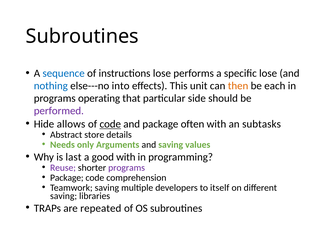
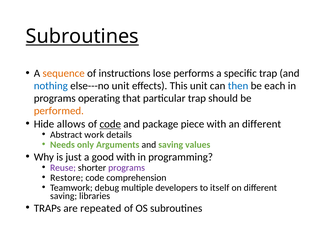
Subroutines underline: none -> present (82, 37)
sequence colour: blue -> orange (64, 73)
specific lose: lose -> trap (268, 73)
else---no into: into -> unit (121, 86)
then colour: orange -> blue (238, 86)
particular side: side -> trap (197, 98)
performed colour: purple -> orange (59, 111)
often: often -> piece (193, 124)
an subtasks: subtasks -> different (262, 124)
store: store -> work (94, 135)
last: last -> just (74, 157)
Package: Package -> Restore (67, 178)
Teamwork saving: saving -> debug (107, 188)
